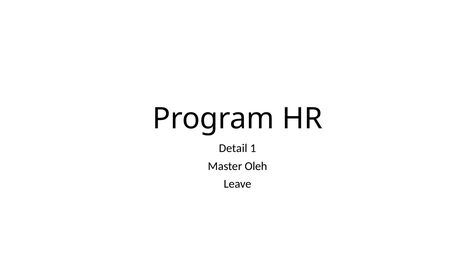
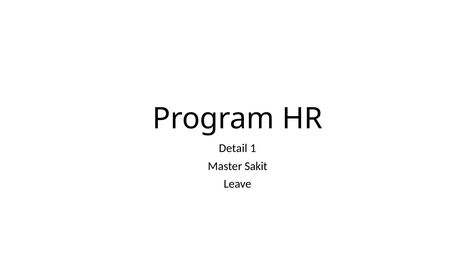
Oleh: Oleh -> Sakit (256, 166)
